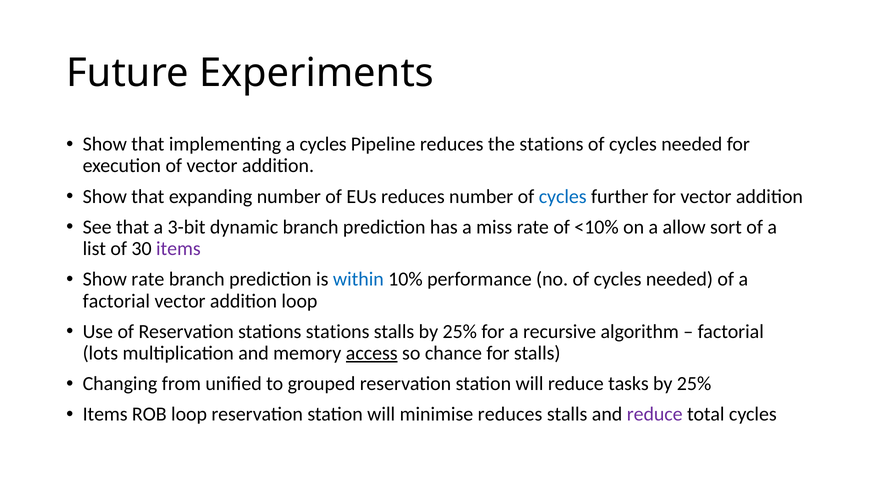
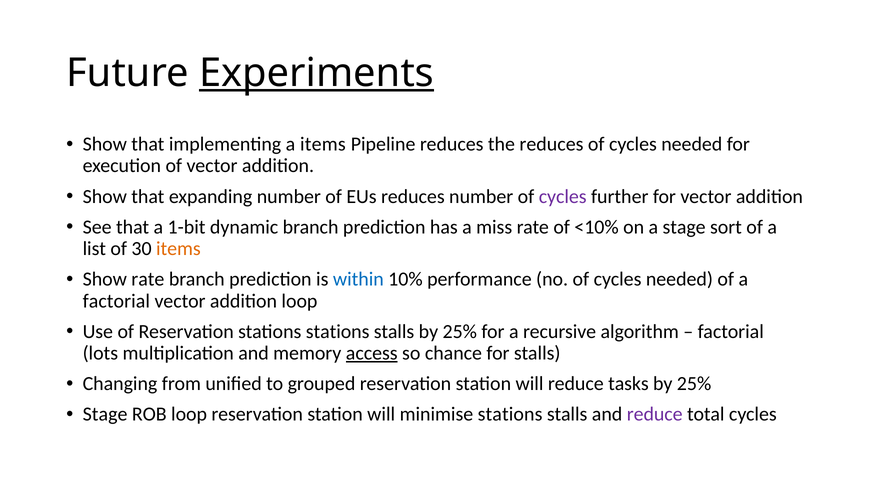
Experiments underline: none -> present (317, 73)
a cycles: cycles -> items (323, 144)
the stations: stations -> reduces (551, 144)
cycles colour: blue -> purple (563, 196)
3-bit: 3-bit -> 1-bit (187, 227)
a allow: allow -> stage (684, 227)
items colour: purple -> orange (178, 248)
Items: Items -> Stage (105, 414)
minimise reduces: reduces -> stations (510, 414)
